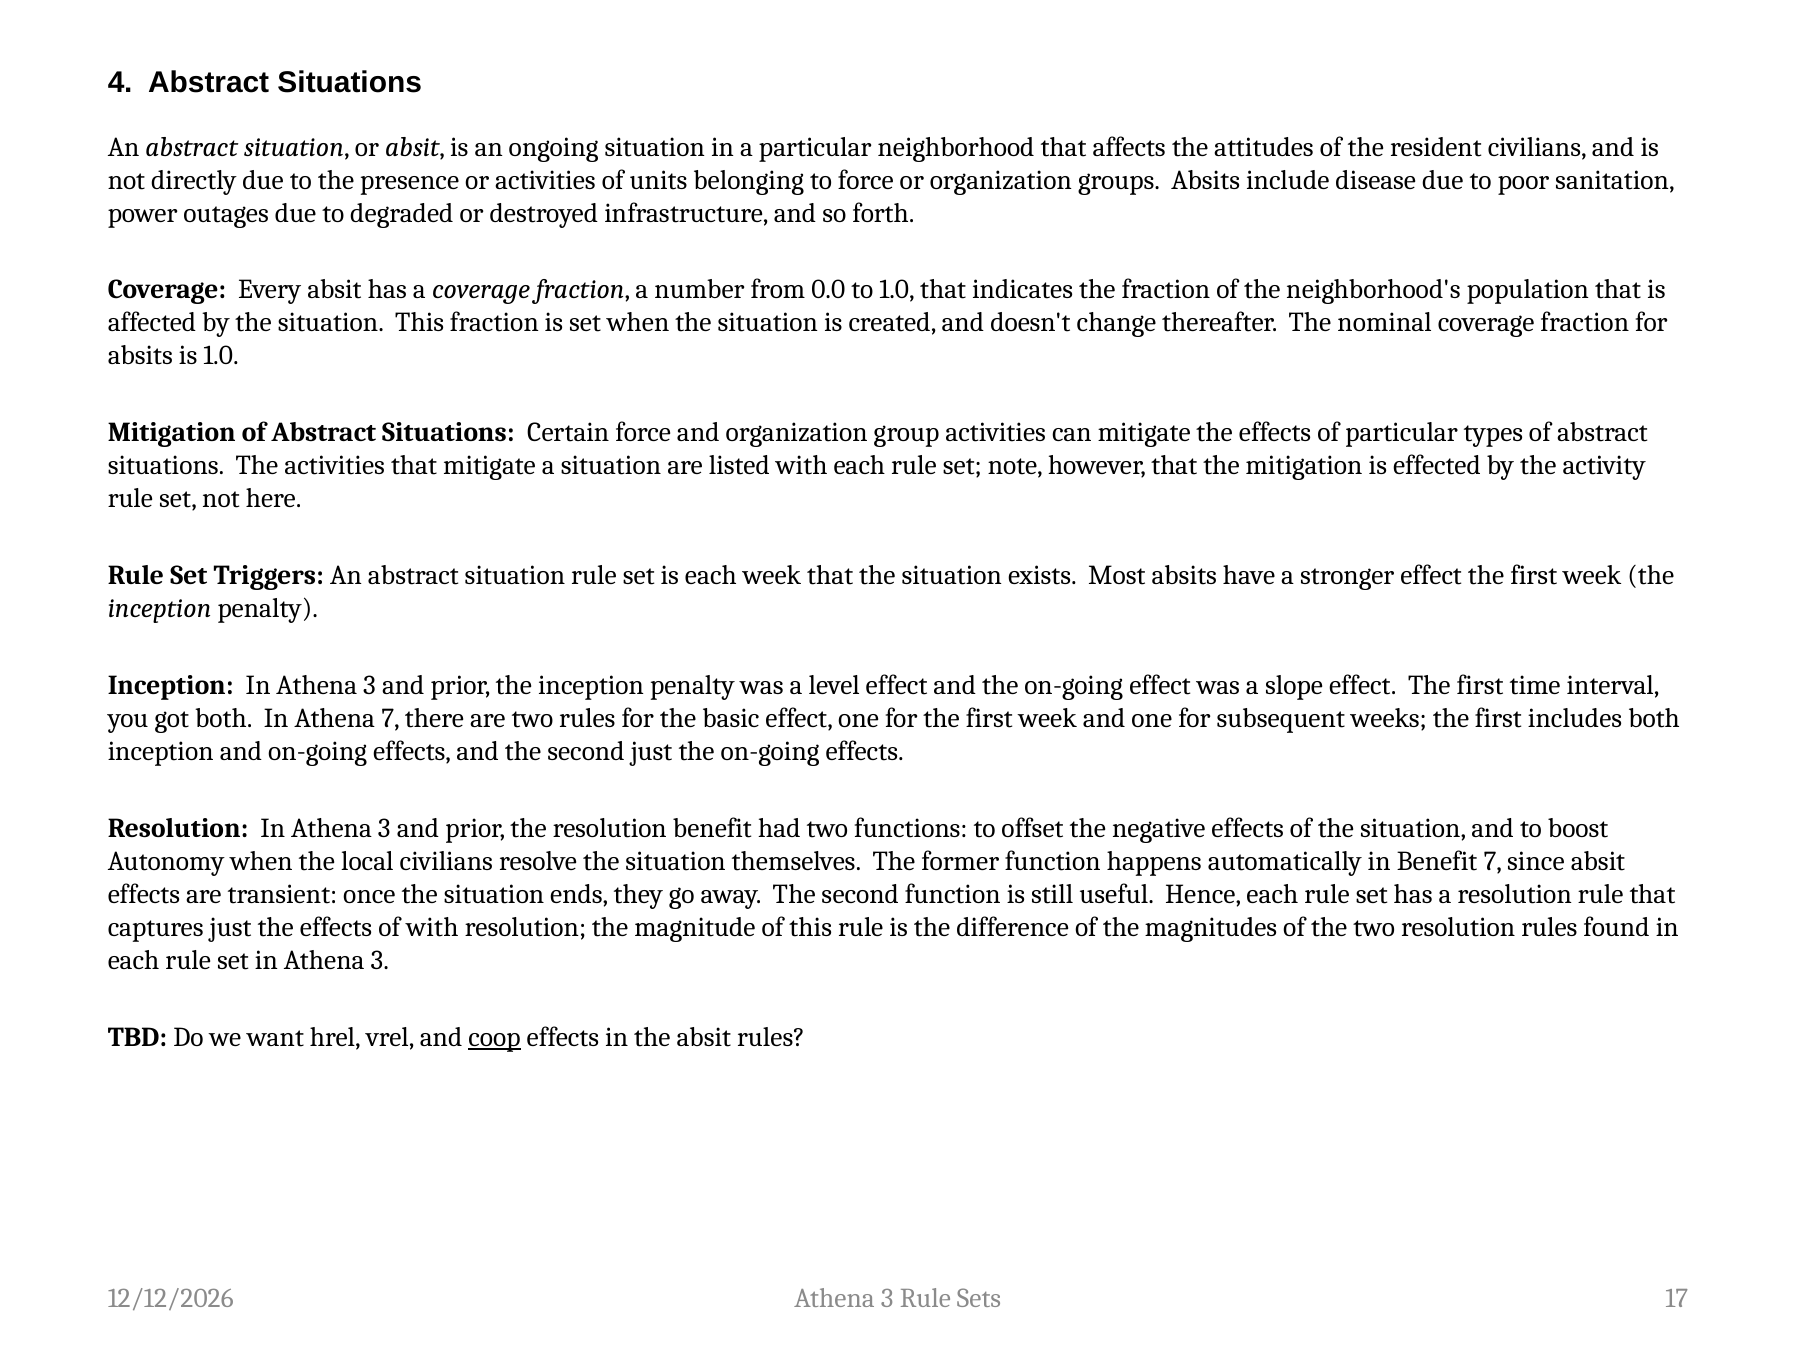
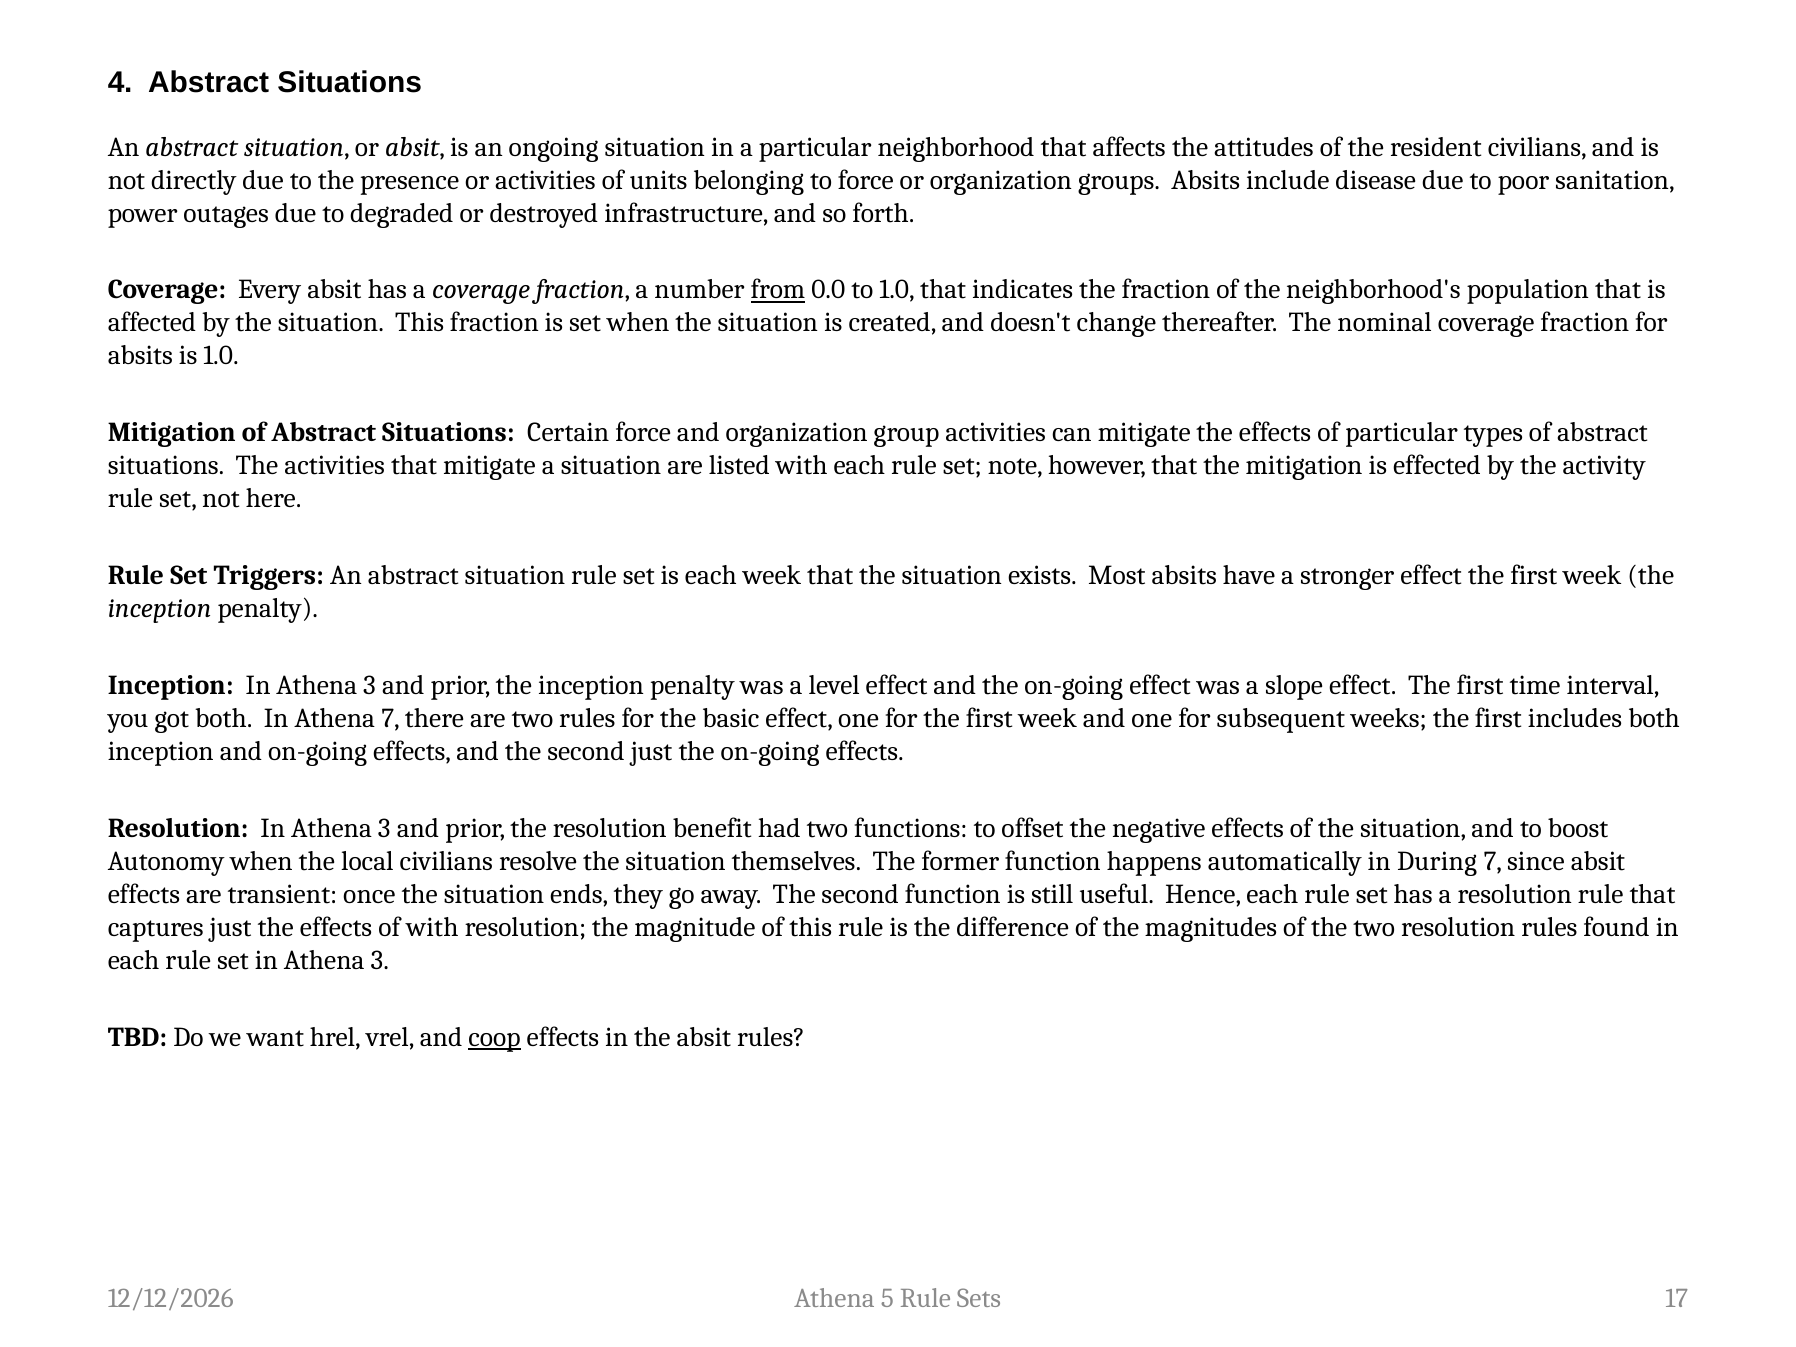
from underline: none -> present (778, 290)
in Benefit: Benefit -> During (1437, 861)
3: 3 -> 5 (887, 1298)
